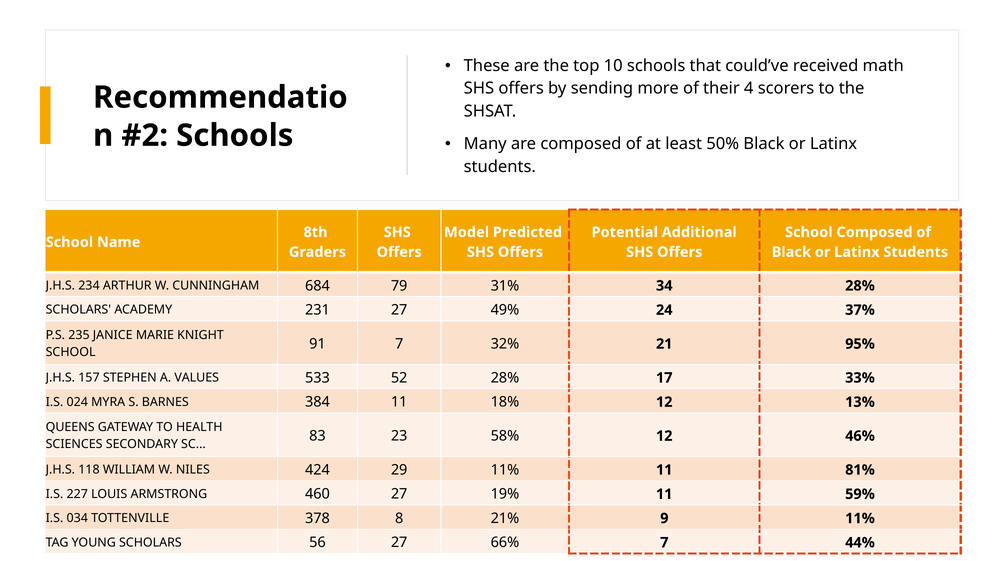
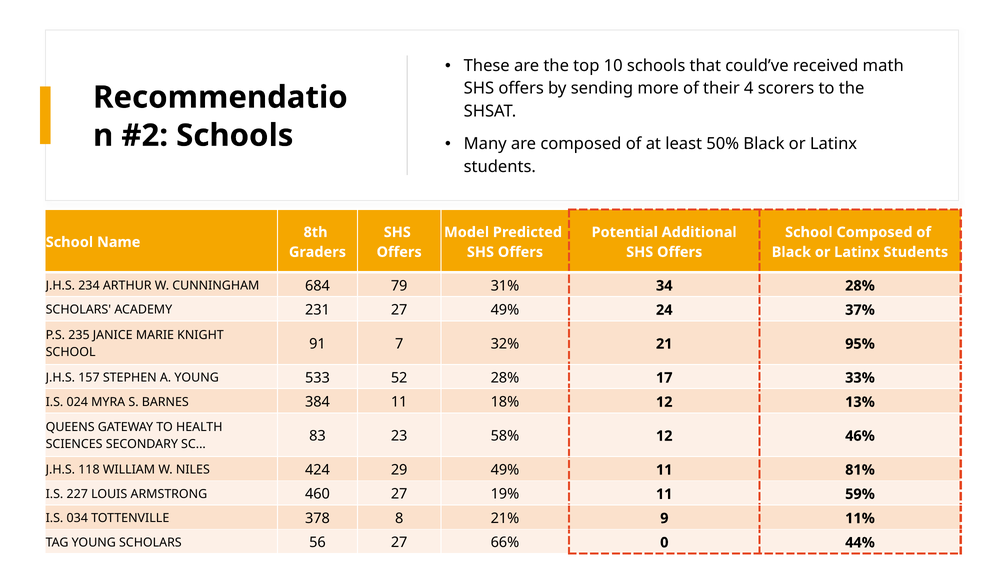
A VALUES: VALUES -> YOUNG (197, 378)
29 11%: 11% -> 49% (505, 470)
66% 7: 7 -> 0 (664, 542)
